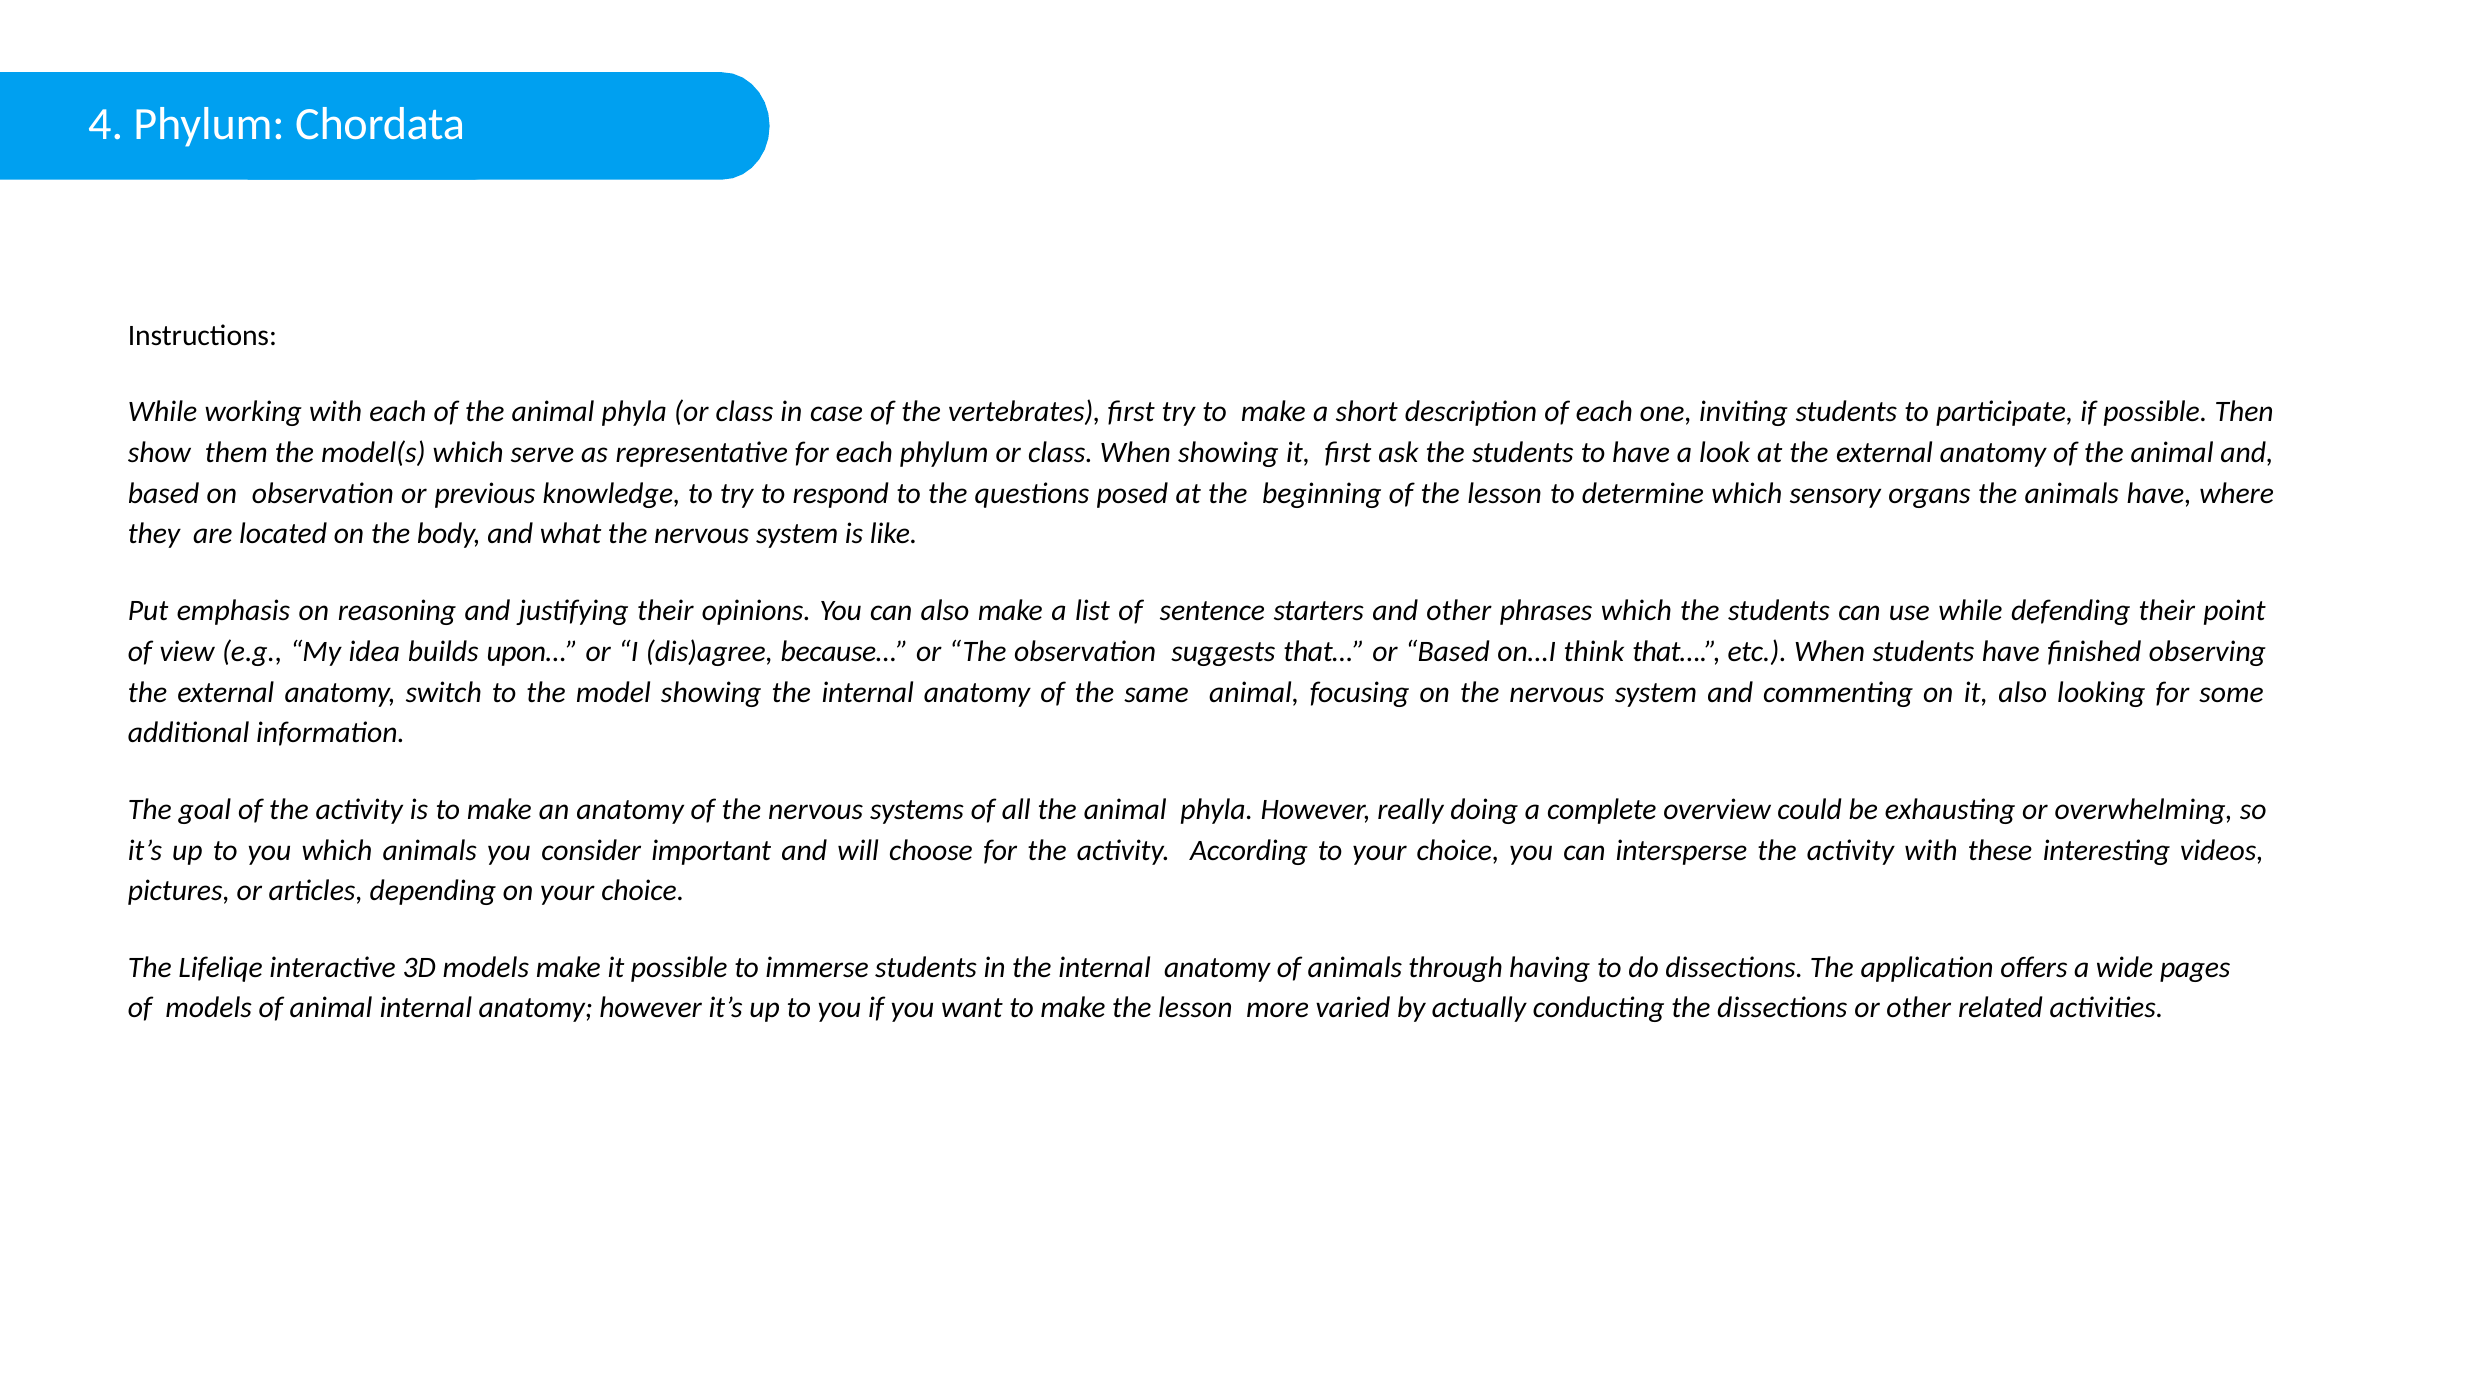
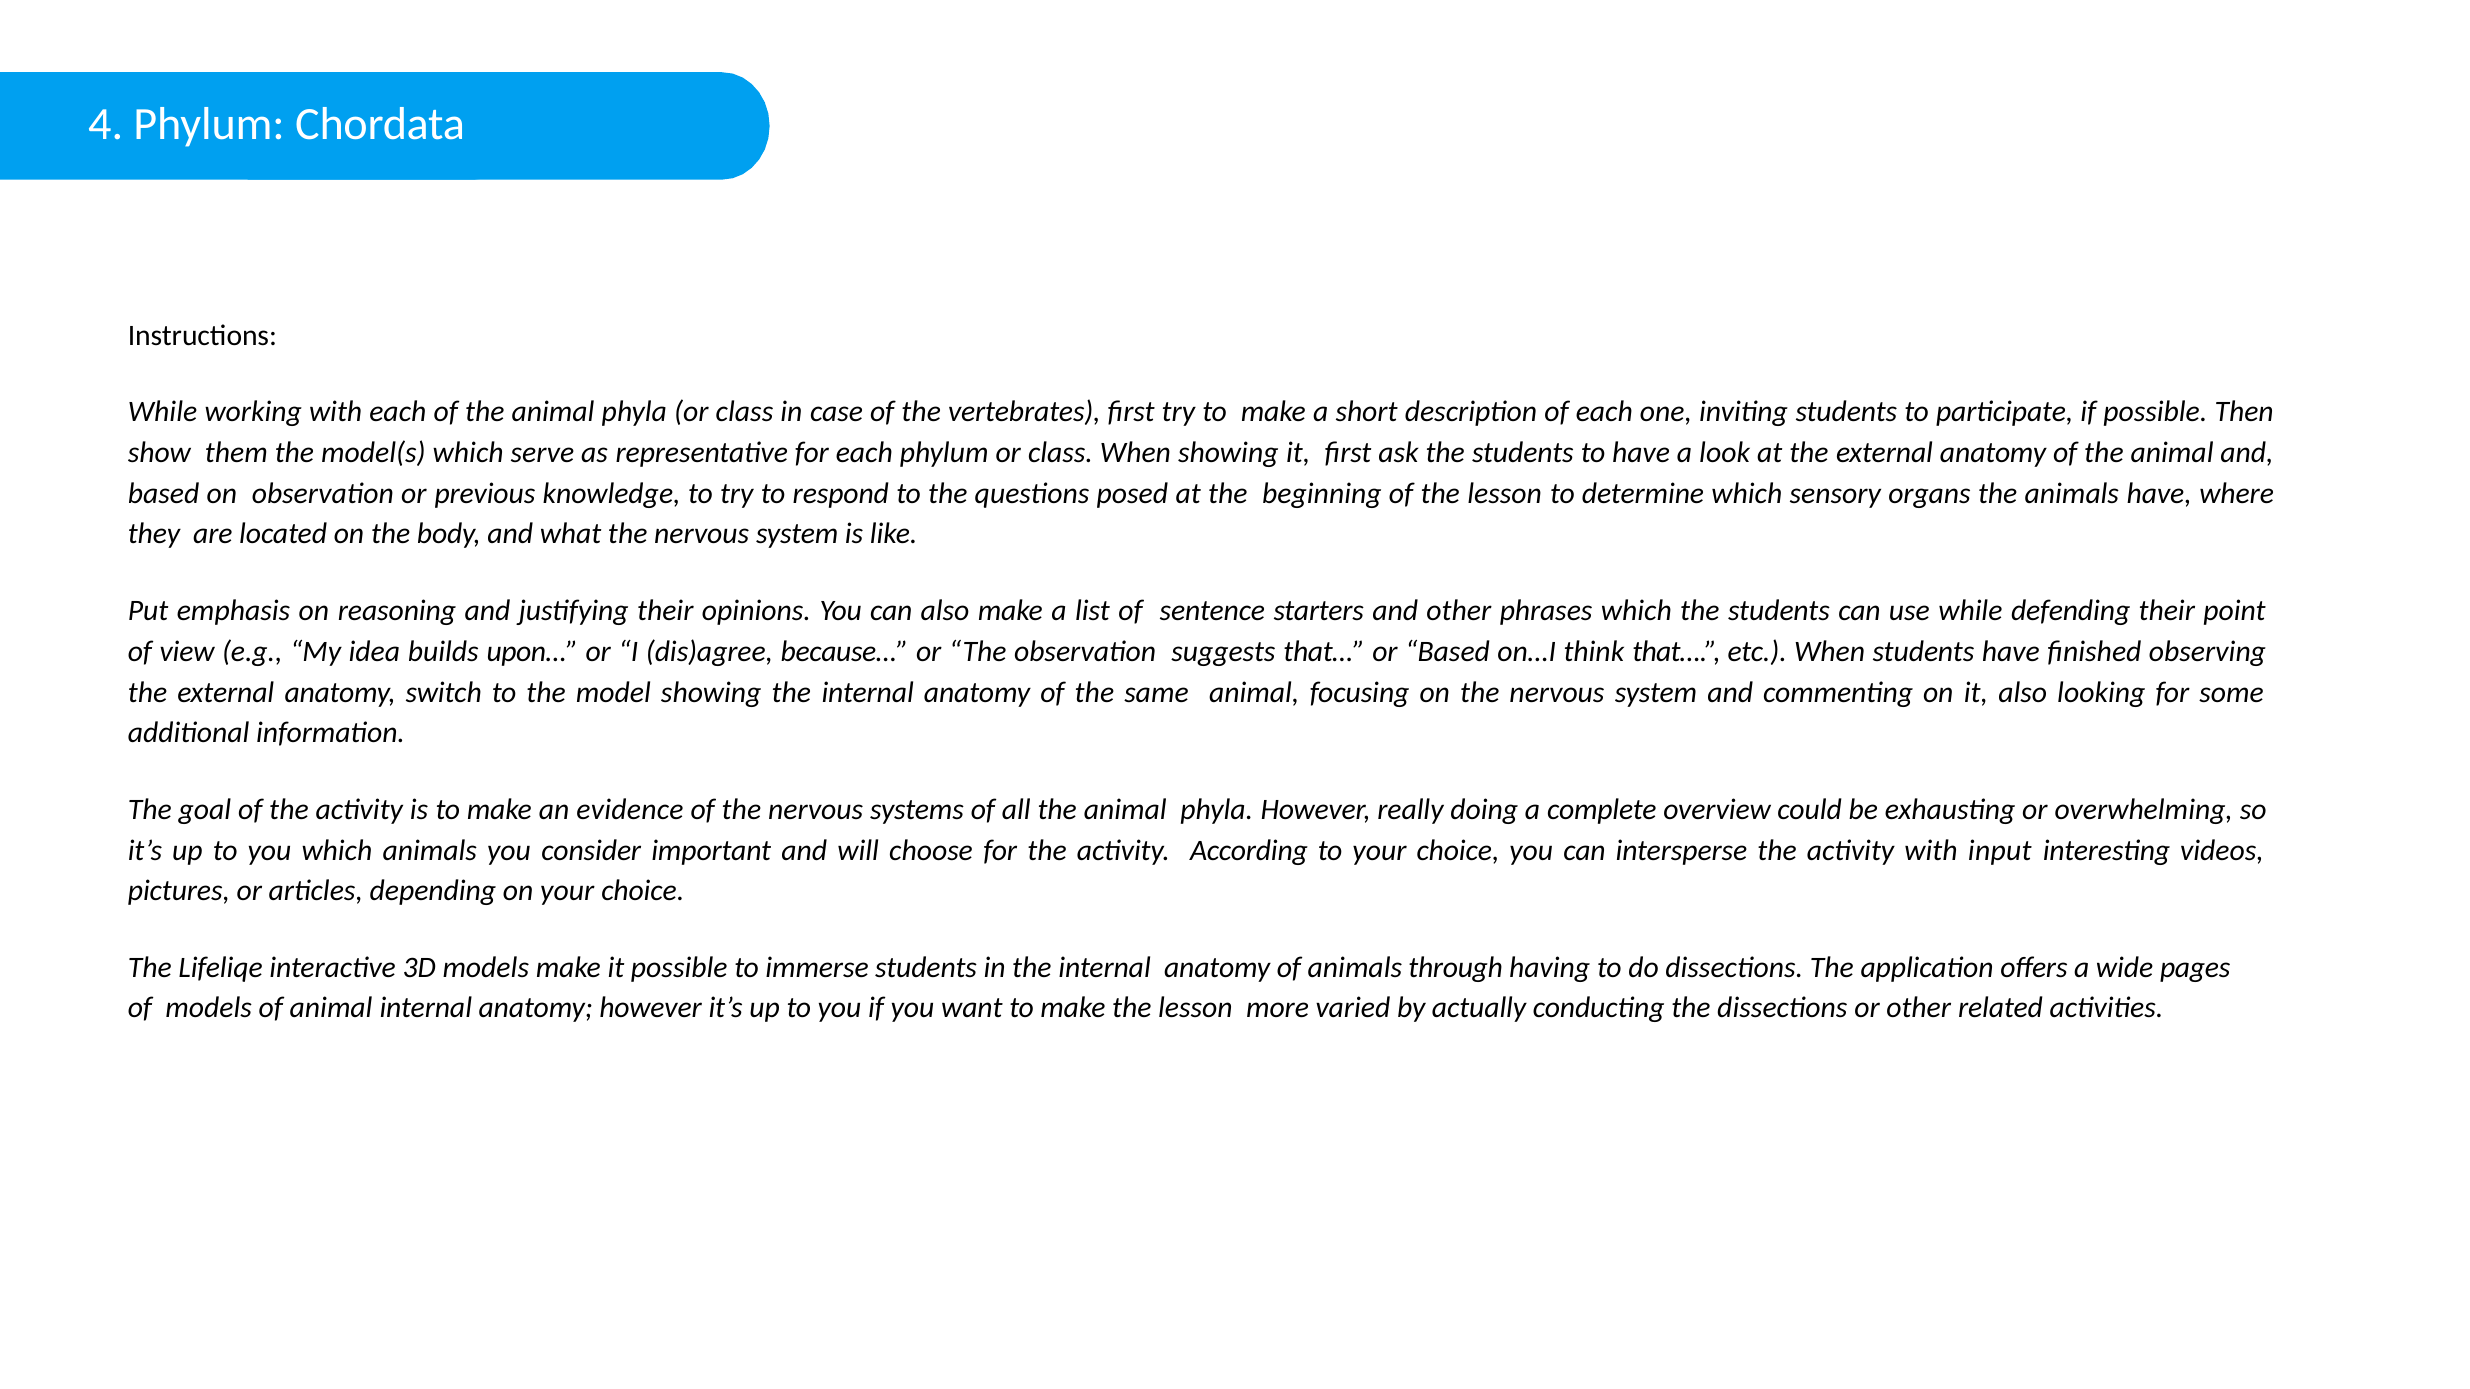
an anatomy: anatomy -> evidence (630, 810)
these: these -> input (2000, 851)
